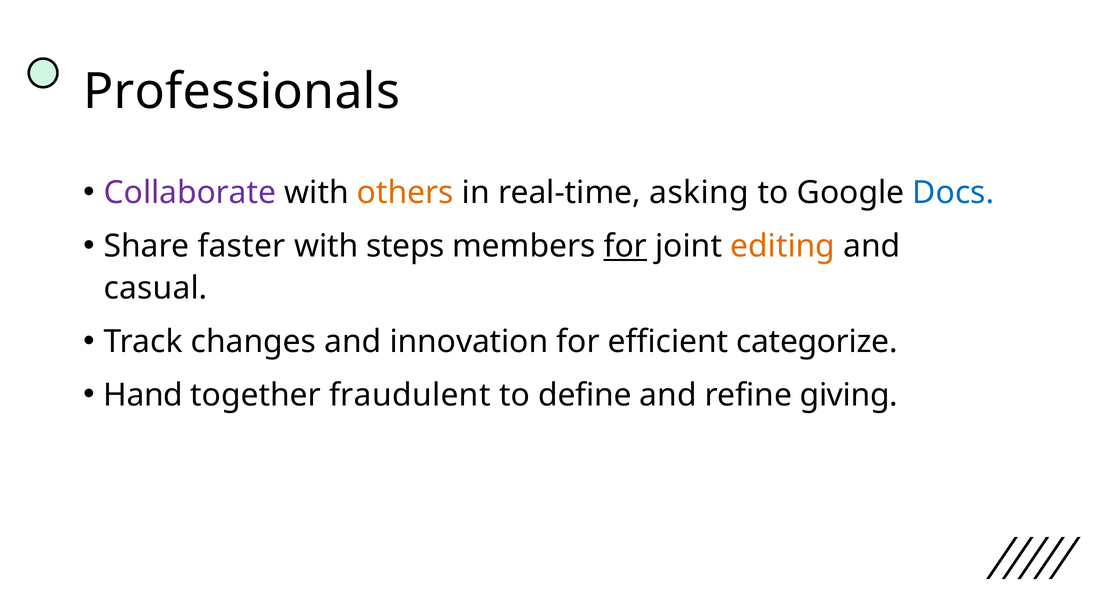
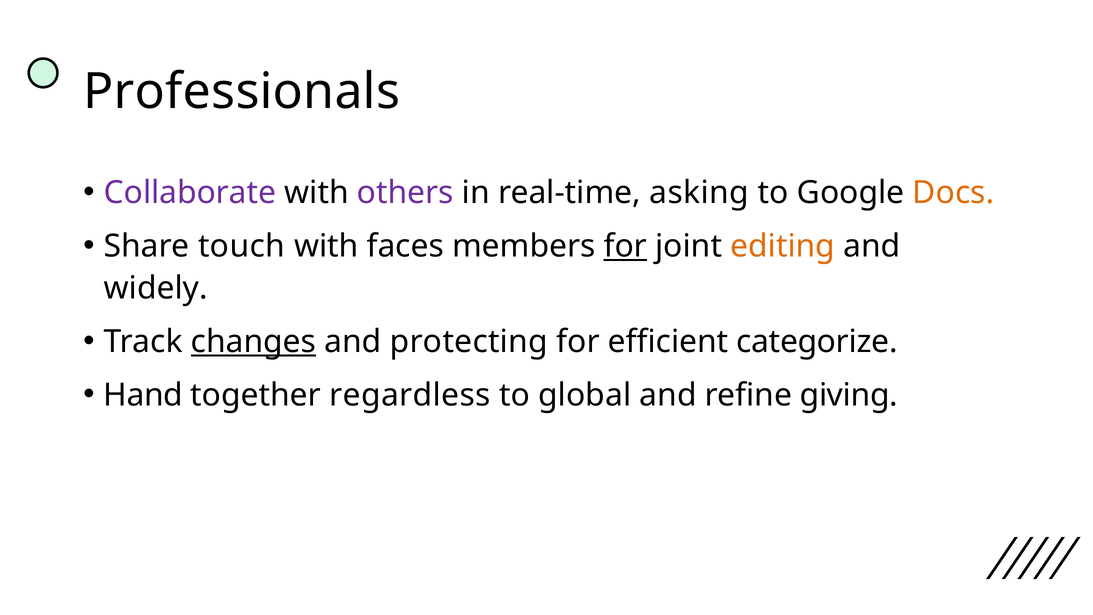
others colour: orange -> purple (405, 193)
Docs colour: blue -> orange (953, 193)
faster: faster -> touch (242, 246)
steps: steps -> faces (405, 246)
casual: casual -> widely (156, 288)
changes underline: none -> present (253, 342)
innovation: innovation -> protecting (469, 342)
fraudulent: fraudulent -> regardless (410, 395)
define: define -> global (585, 395)
